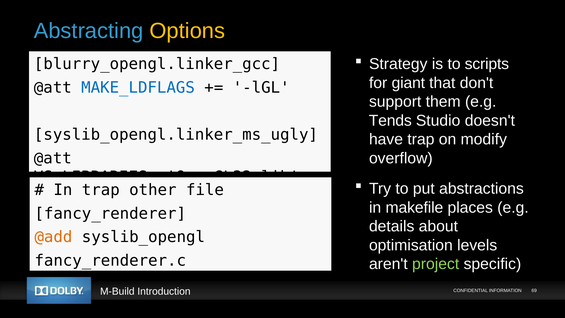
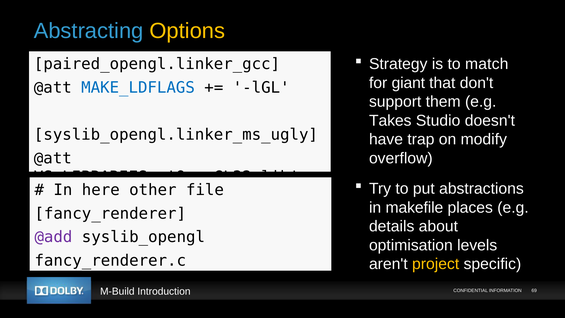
scripts: scripts -> match (487, 64)
blurry_opengl.linker_gcc: blurry_opengl.linker_gcc -> paired_opengl.linker_gcc (157, 64)
Tends: Tends -> Takes (390, 121)
In trap: trap -> here (101, 190)
@add colour: orange -> purple (53, 237)
project colour: light green -> yellow (436, 264)
